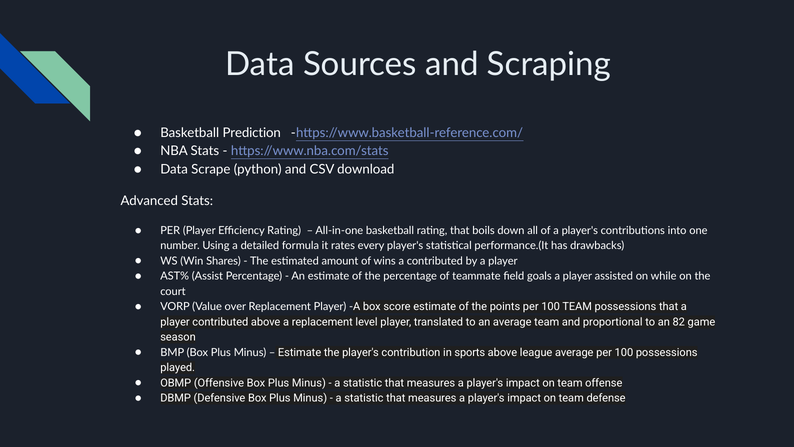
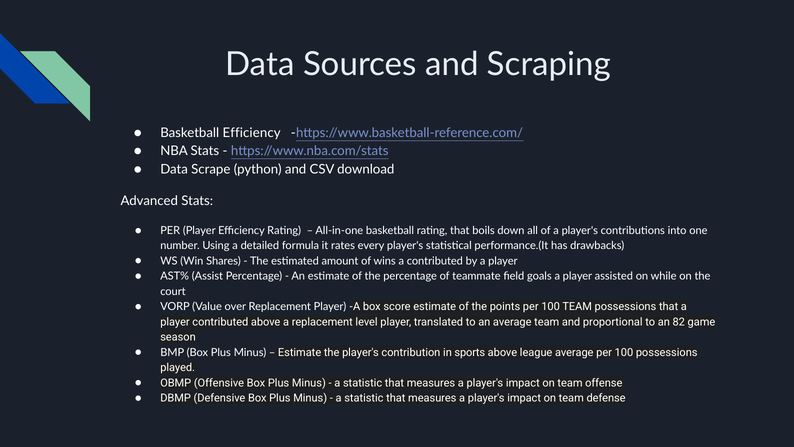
Basketball Prediction: Prediction -> Efficiency (252, 133)
